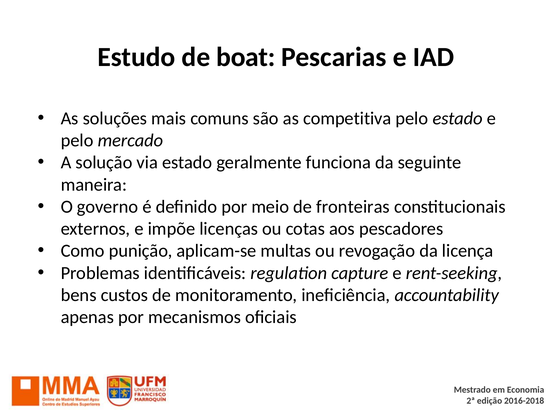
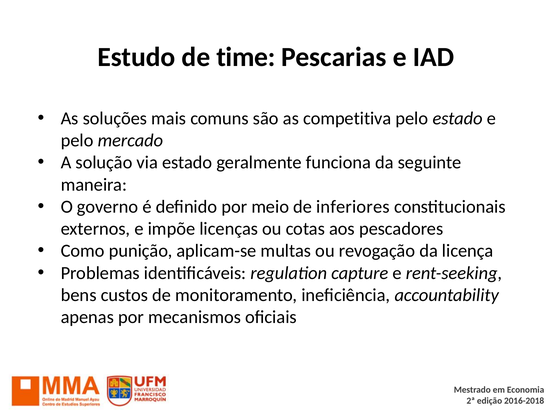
boat: boat -> time (246, 57)
fronteiras: fronteiras -> inferiores (353, 207)
